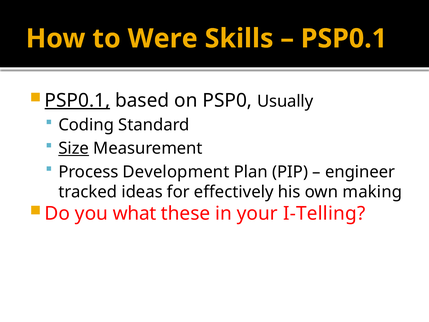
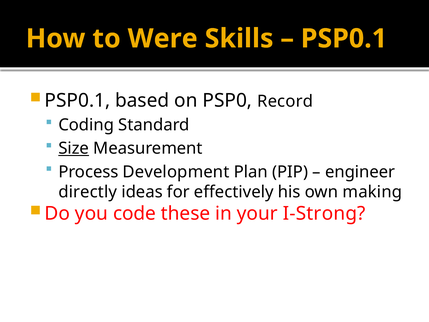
PSP0.1 underline: present -> none (77, 100)
Usually: Usually -> Record (285, 101)
tracked: tracked -> directly (88, 192)
what: what -> code (135, 213)
I-Telling: I-Telling -> I-Strong (324, 213)
